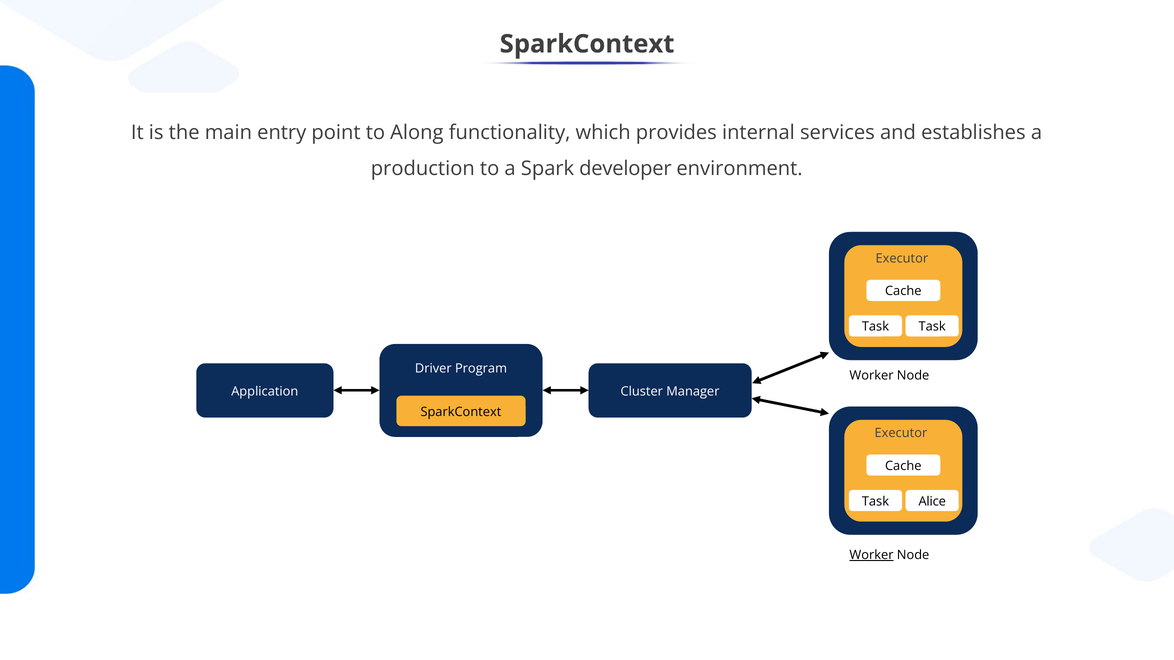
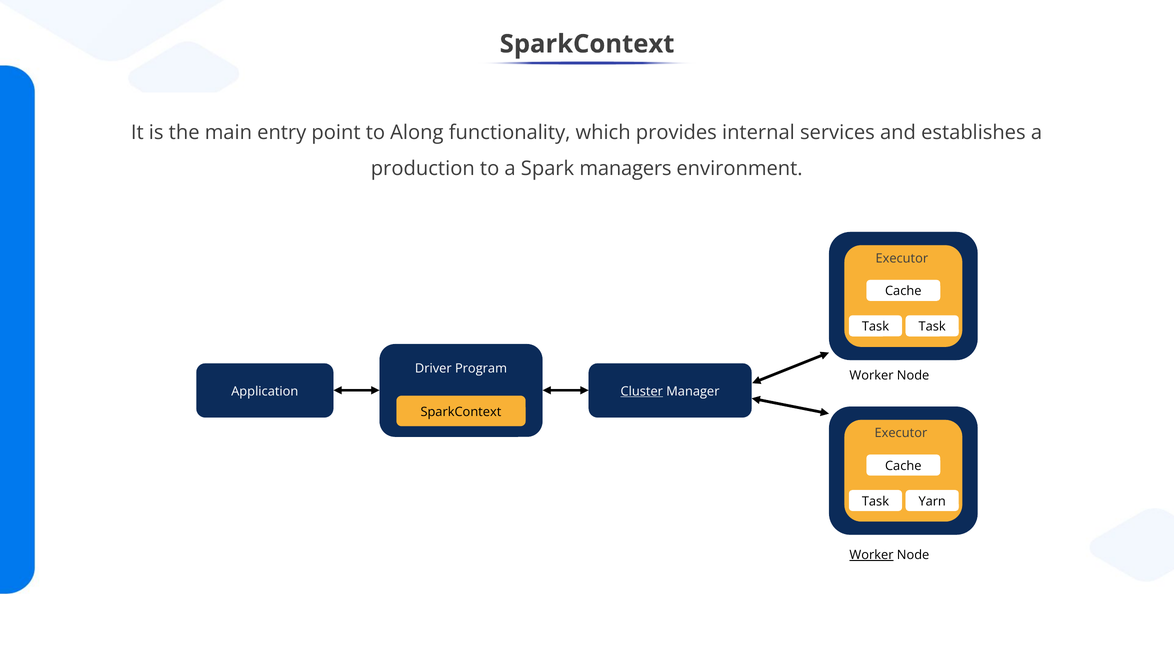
developer: developer -> managers (625, 169)
Cluster underline: none -> present (642, 392)
Alice: Alice -> Yarn (932, 502)
